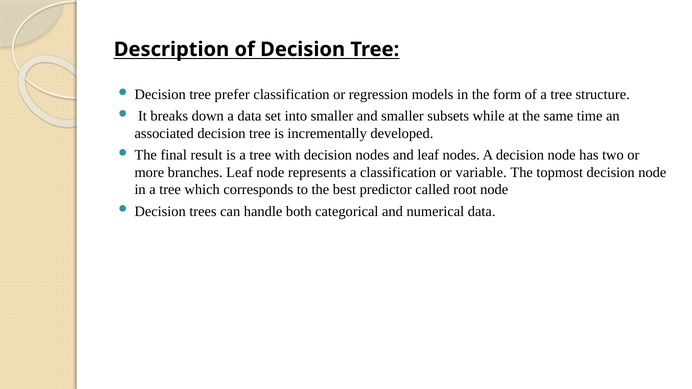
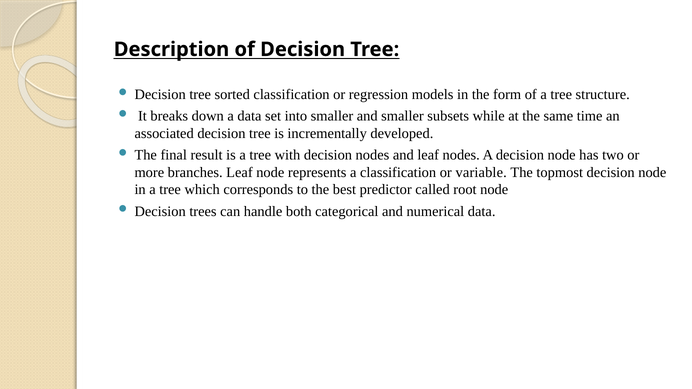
prefer: prefer -> sorted (232, 94)
